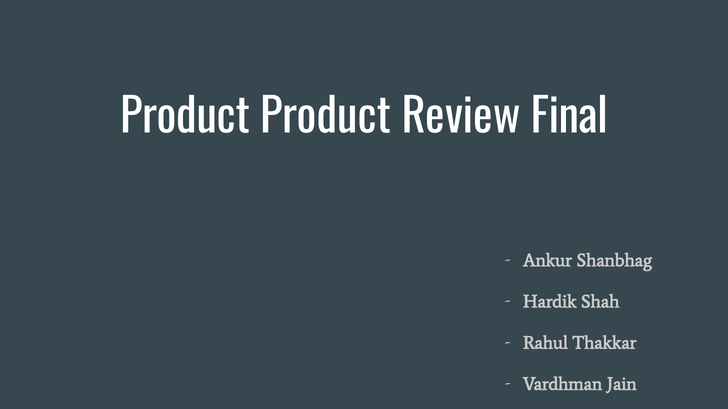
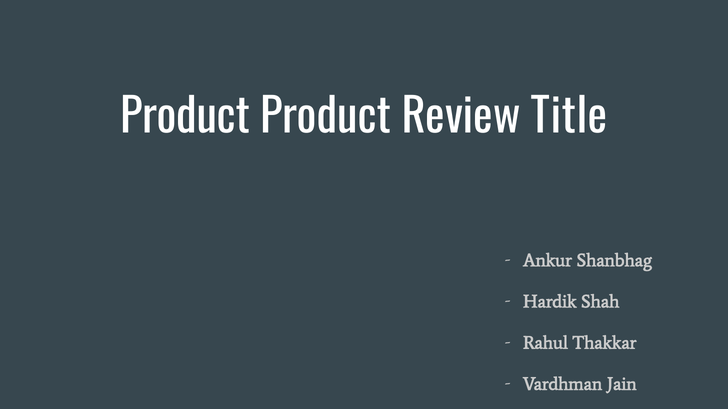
Final: Final -> Title (569, 118)
